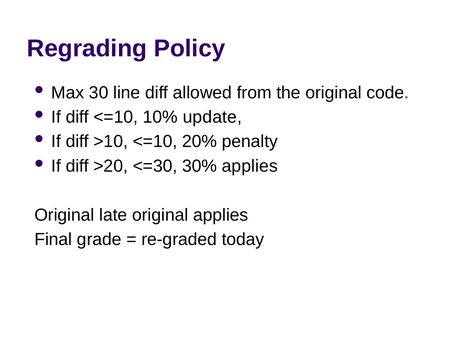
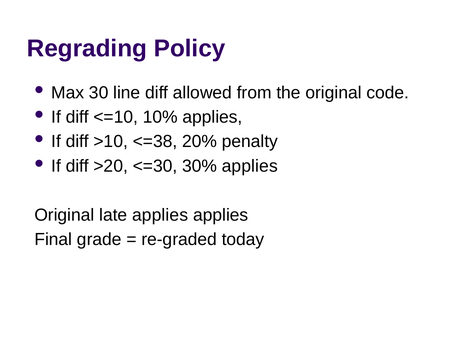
10% update: update -> applies (212, 117)
>10 <=10: <=10 -> <=38 (155, 141)
late original: original -> applies (160, 215)
